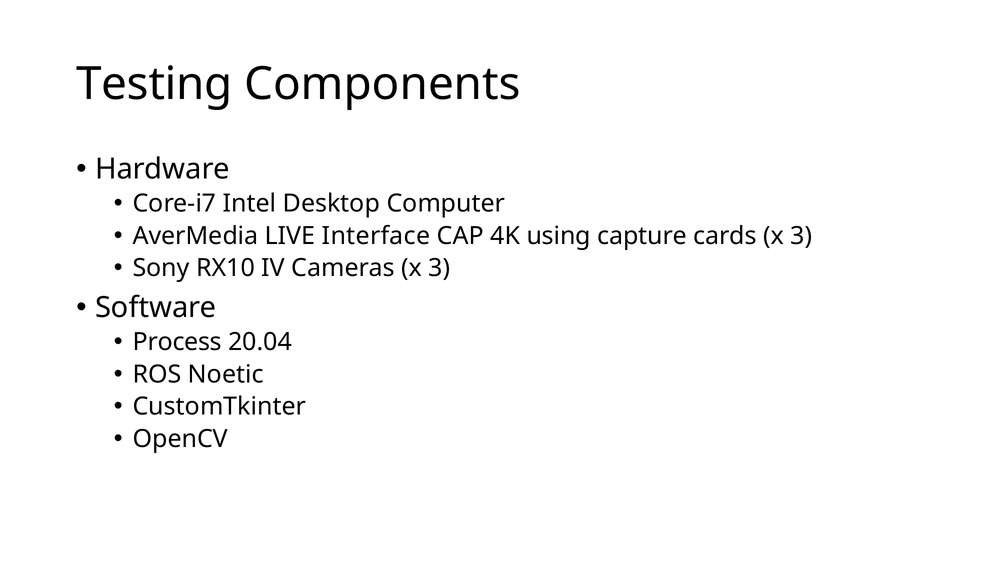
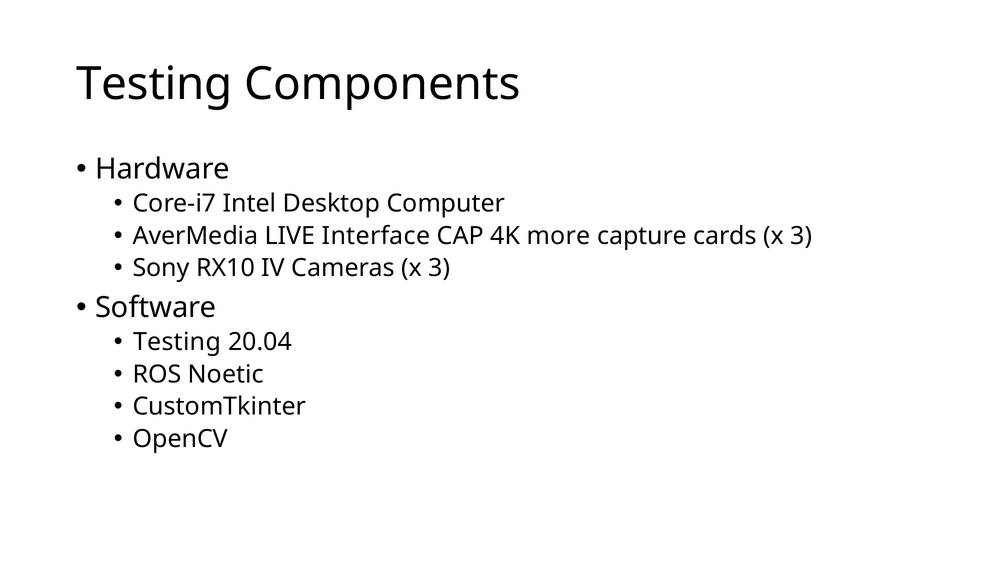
using: using -> more (559, 236)
Process: Process -> Testing (177, 342)
